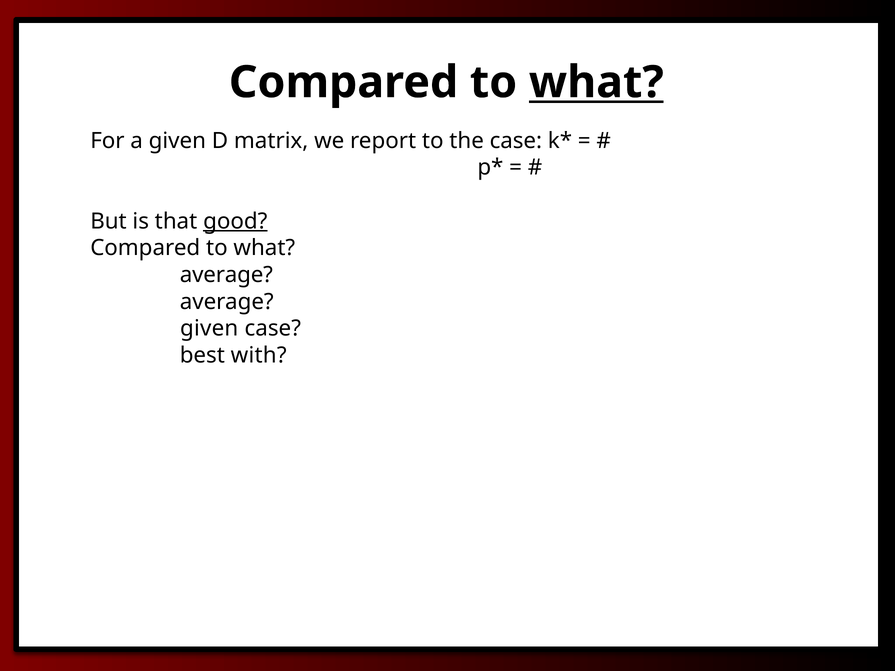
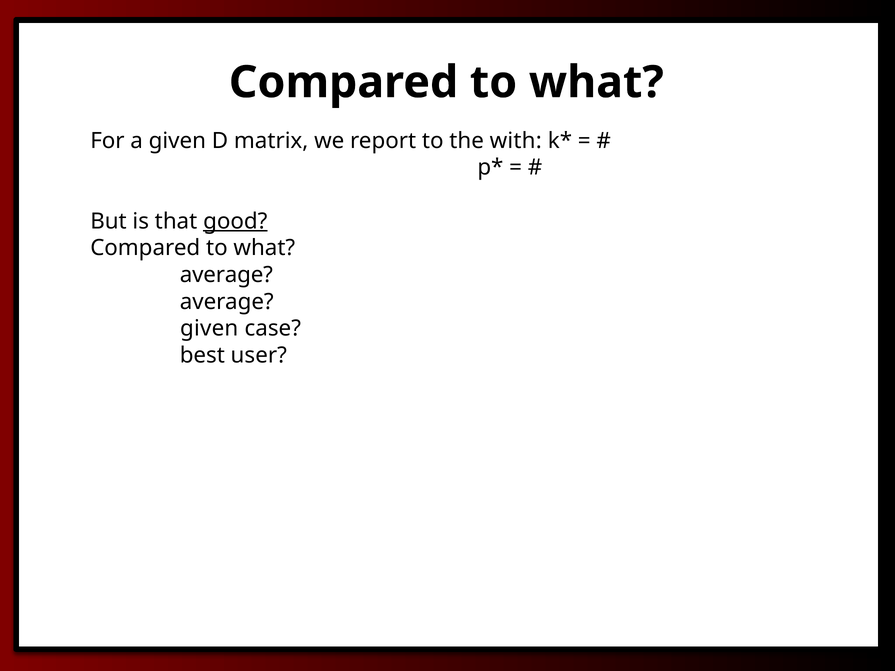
what underline: present -> none (596, 82)
the case: case -> with (516, 141)
with: with -> user (259, 355)
